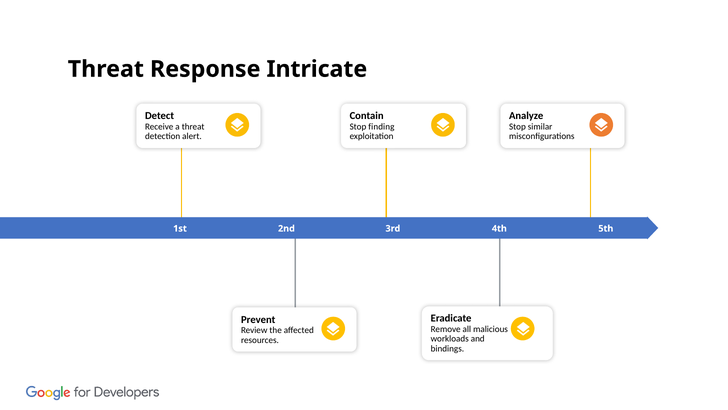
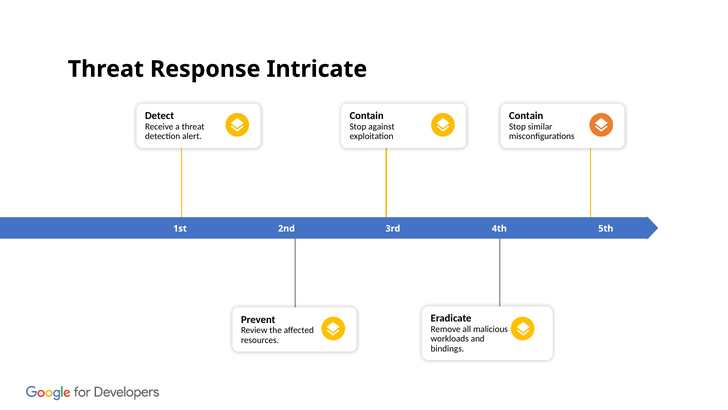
Analyze: Analyze -> Contain (526, 116)
finding: finding -> against (381, 126)
